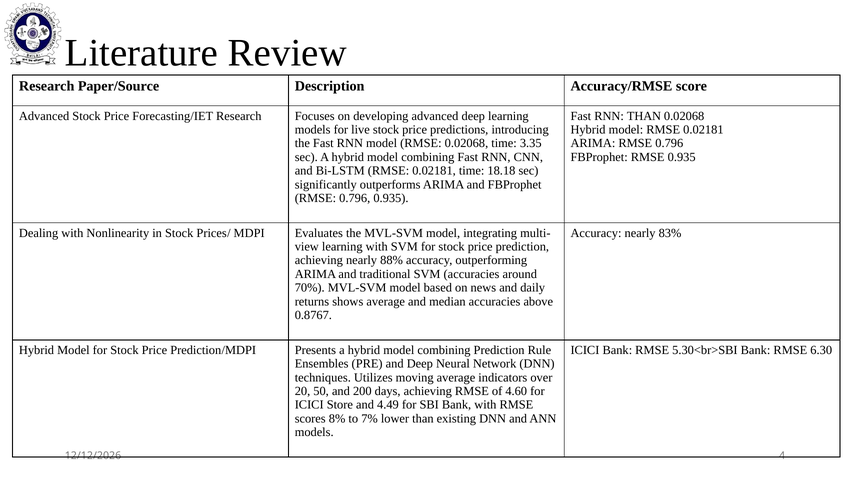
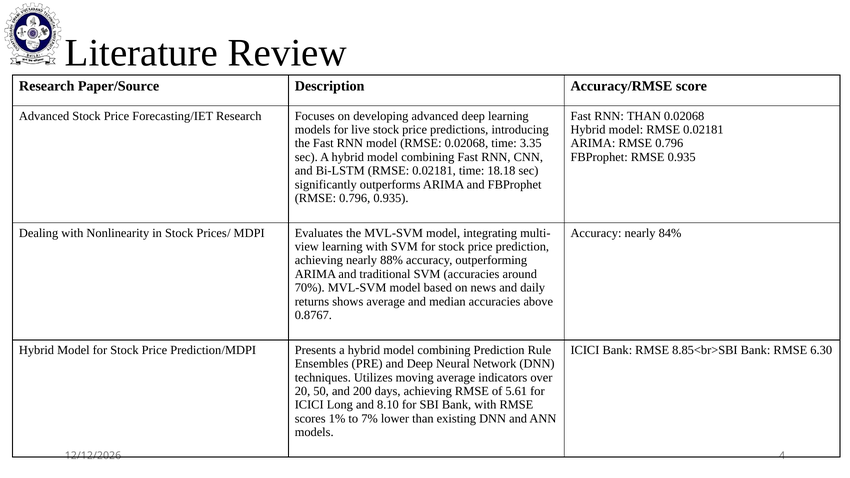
83%: 83% -> 84% (670, 233)
5.30<br>SBI: 5.30<br>SBI -> 8.85<br>SBI (705, 350)
4.60: 4.60 -> 5.61 (516, 391)
Store: Store -> Long (340, 405)
4.49: 4.49 -> 8.10 (388, 405)
8%: 8% -> 1% (337, 419)
